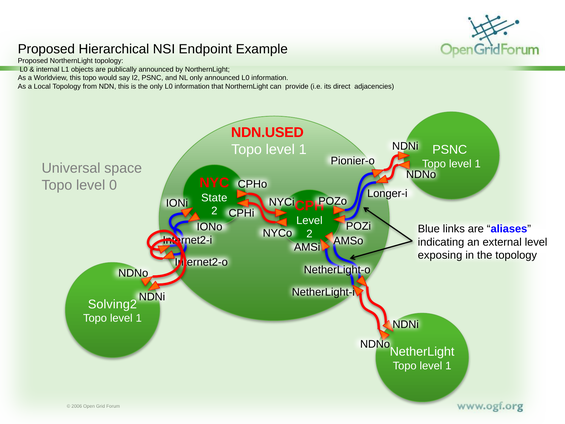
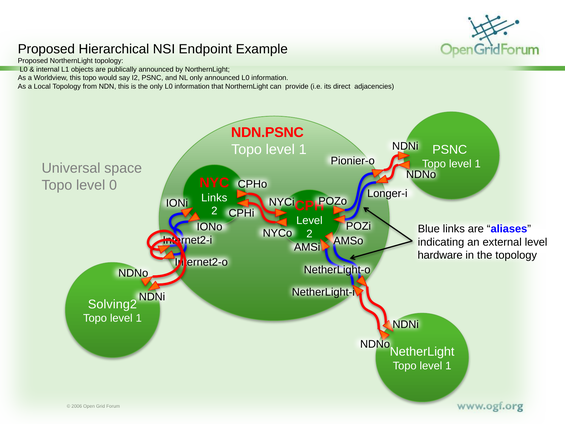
NDN.USED: NDN.USED -> NDN.PSNC (267, 132)
State: State -> Links (214, 198)
exposing: exposing -> hardware (440, 255)
